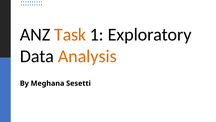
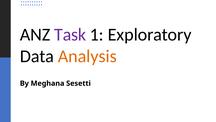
Task colour: orange -> purple (70, 34)
